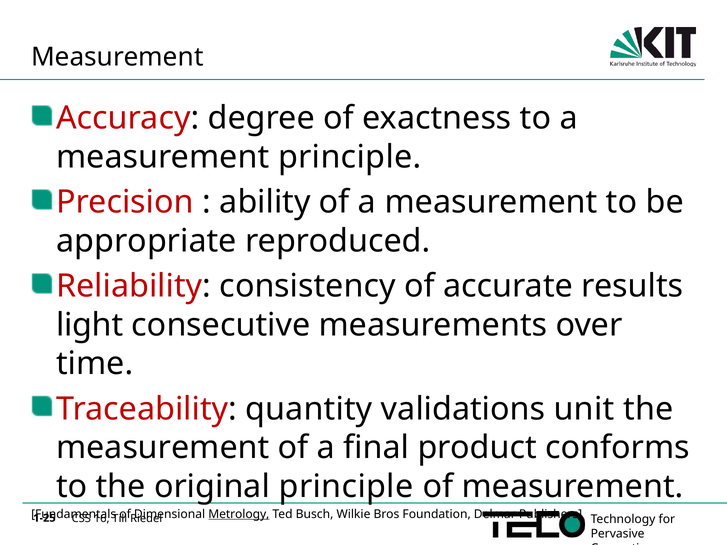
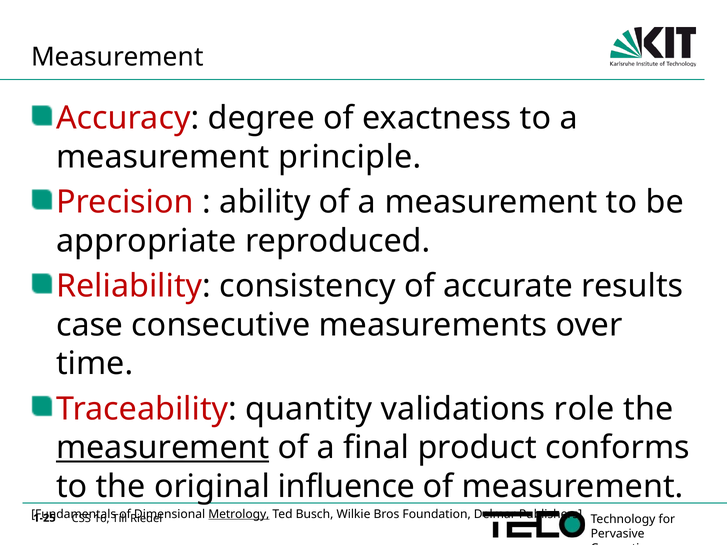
light: light -> case (90, 325)
unit: unit -> role (584, 409)
measurement underline: none -> present (163, 448)
original principle: principle -> influence (346, 487)
